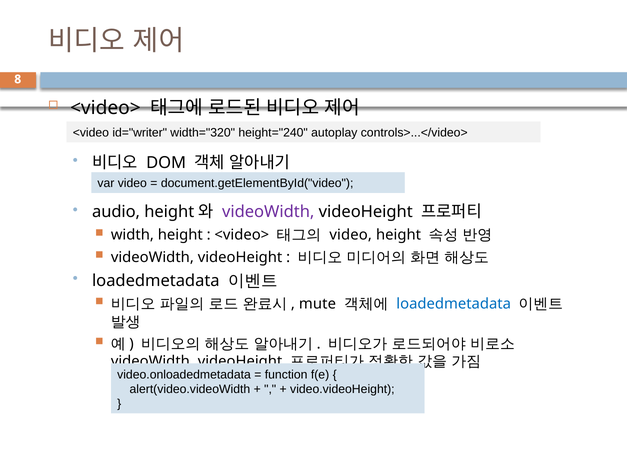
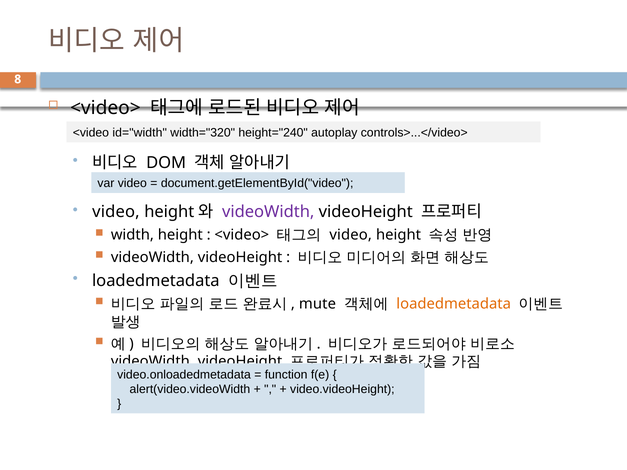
id="writer: id="writer -> id="width (140, 133)
audio: audio -> video (116, 212)
loadedmetadata colour: blue -> orange (454, 304)
